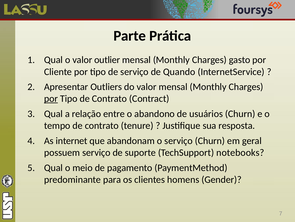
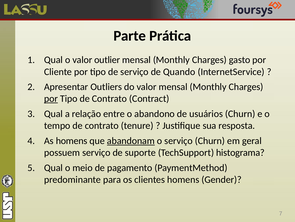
As internet: internet -> homens (72, 140)
abandonam underline: none -> present (131, 140)
notebooks: notebooks -> histograma (240, 152)
